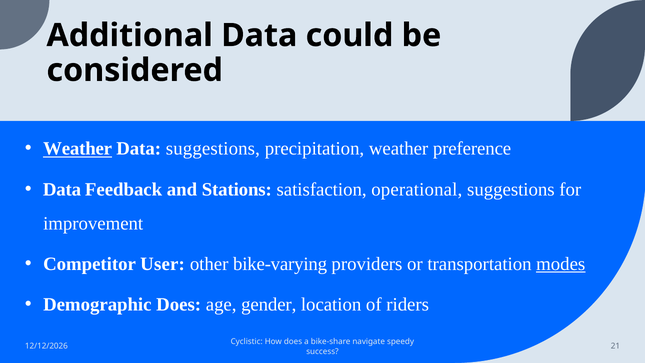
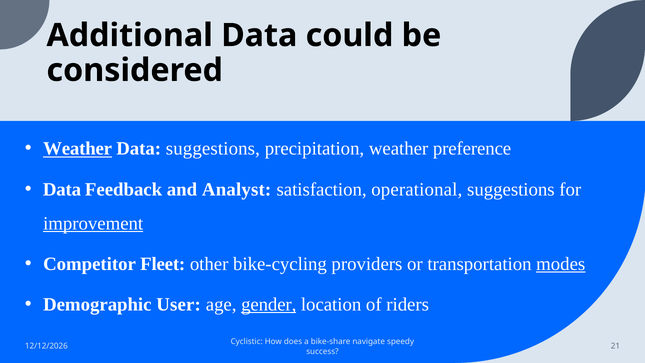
Stations: Stations -> Analyst (237, 189)
improvement underline: none -> present (93, 223)
User: User -> Fleet (163, 264)
bike-varying: bike-varying -> bike-cycling (280, 264)
Demographic Does: Does -> User (179, 304)
gender underline: none -> present (269, 304)
